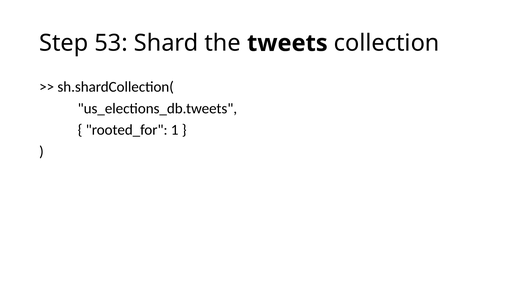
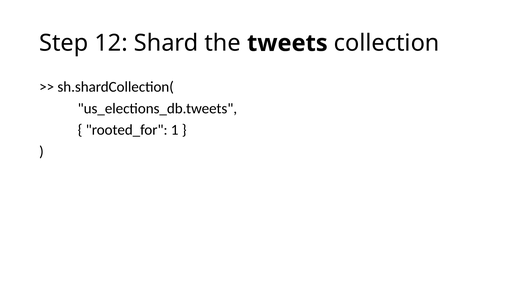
53: 53 -> 12 (111, 43)
